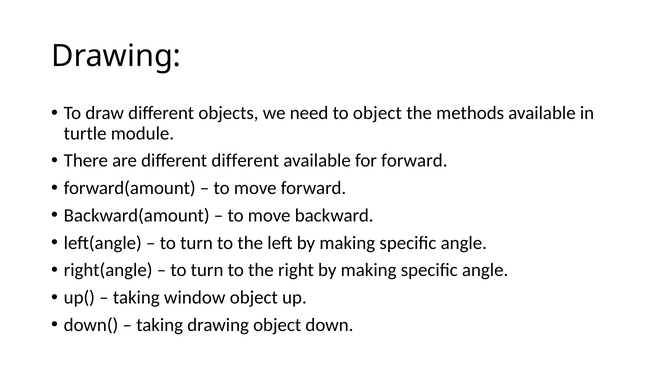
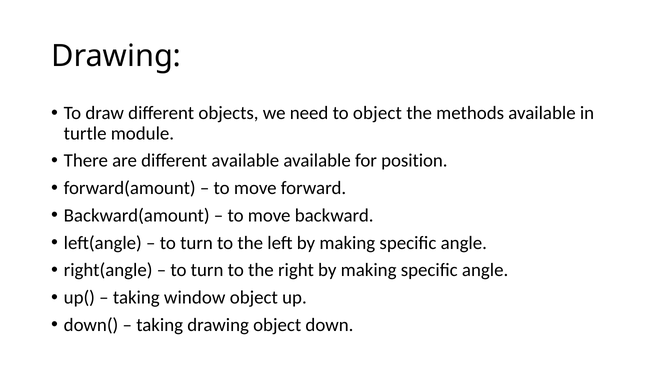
different different: different -> available (245, 161)
for forward: forward -> position (414, 161)
